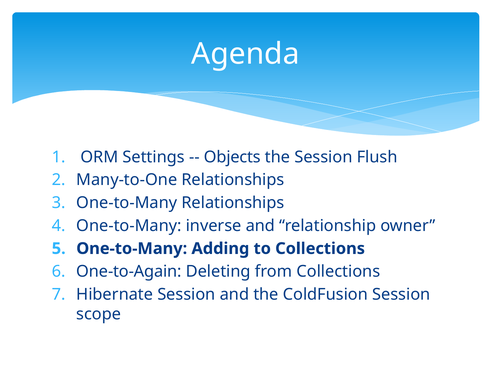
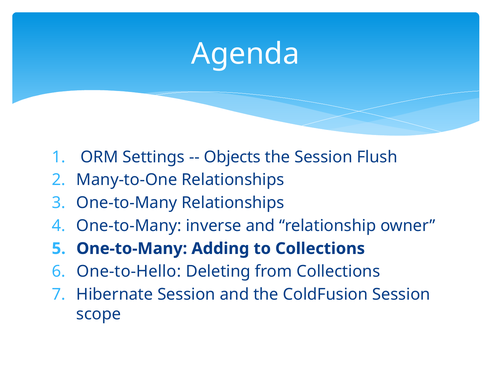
One-to-Again: One-to-Again -> One-to-Hello (129, 272)
